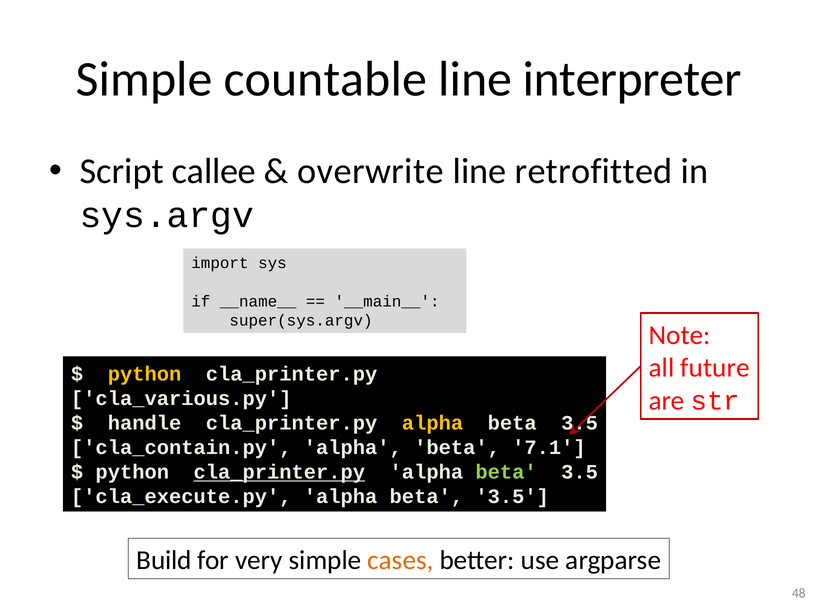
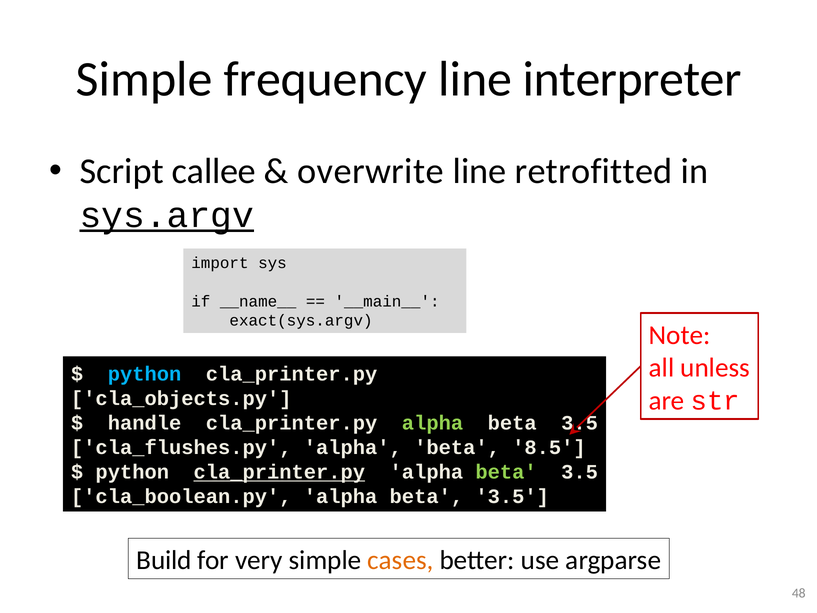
countable: countable -> frequency (325, 79)
sys.argv underline: none -> present (167, 215)
super(sys.argv: super(sys.argv -> exact(sys.argv (301, 320)
future: future -> unless (715, 368)
python colour: yellow -> light blue (145, 374)
cla_various.py: cla_various.py -> cla_objects.py (181, 398)
alpha colour: yellow -> light green (433, 423)
cla_contain.py: cla_contain.py -> cla_flushes.py (181, 447)
7.1: 7.1 -> 8.5 (549, 447)
cla_execute.py: cla_execute.py -> cla_boolean.py (181, 496)
